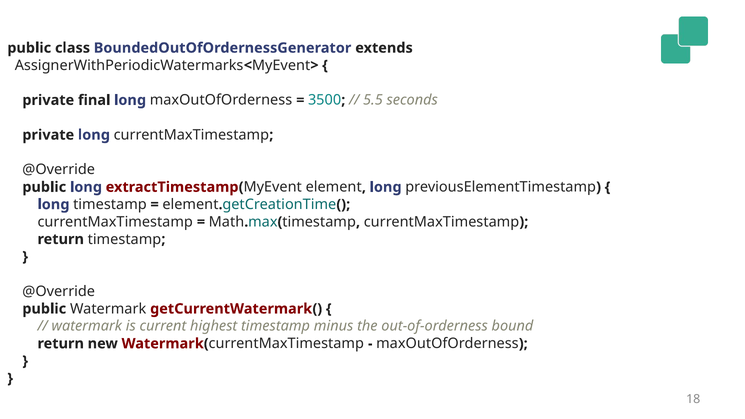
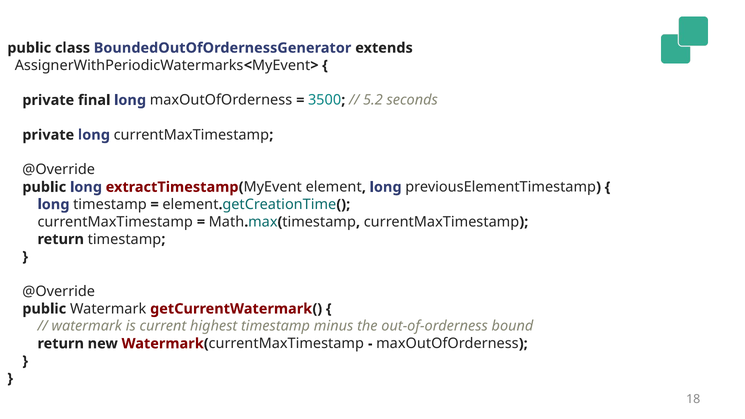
5.5: 5.5 -> 5.2 (373, 100)
